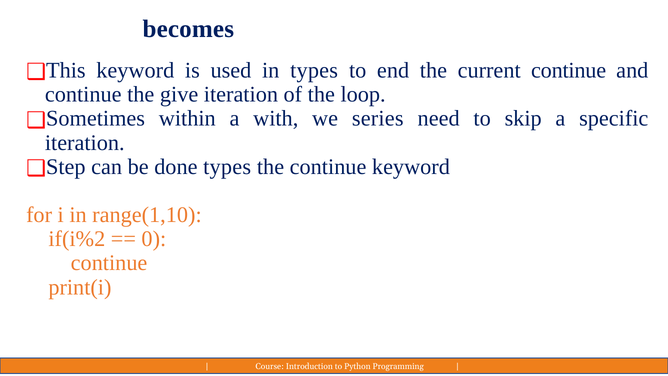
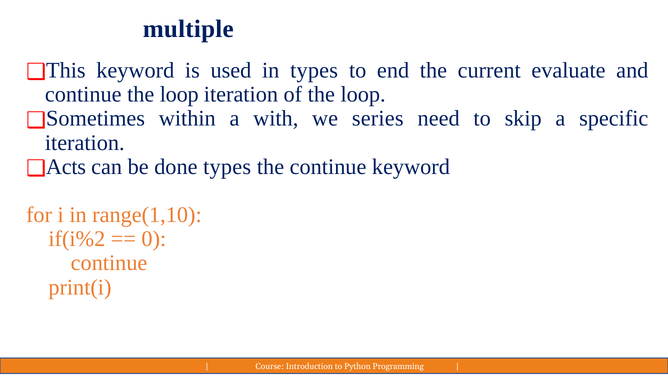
becomes: becomes -> multiple (188, 29)
current continue: continue -> evaluate (568, 70)
continue the give: give -> loop (179, 94)
Step: Step -> Acts (66, 167)
